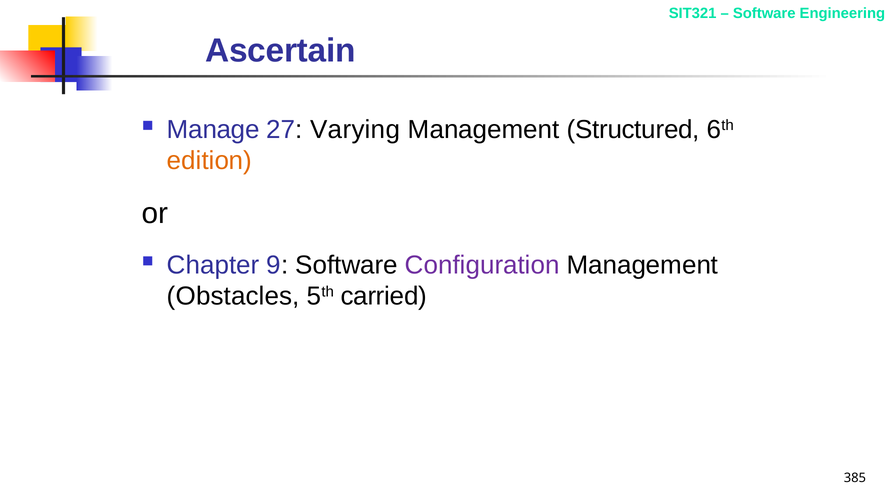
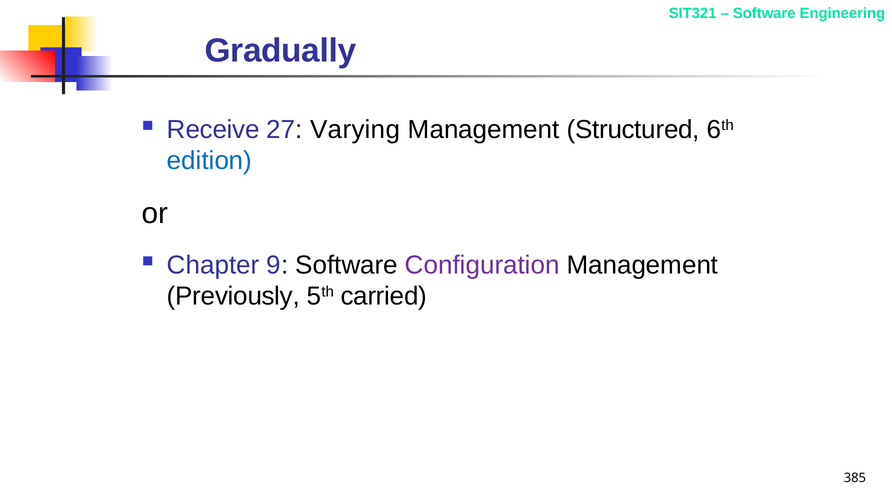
Ascertain: Ascertain -> Gradually (280, 51)
Manage: Manage -> Receive (213, 129)
edition colour: orange -> blue (210, 161)
Obstacles: Obstacles -> Previously (233, 296)
